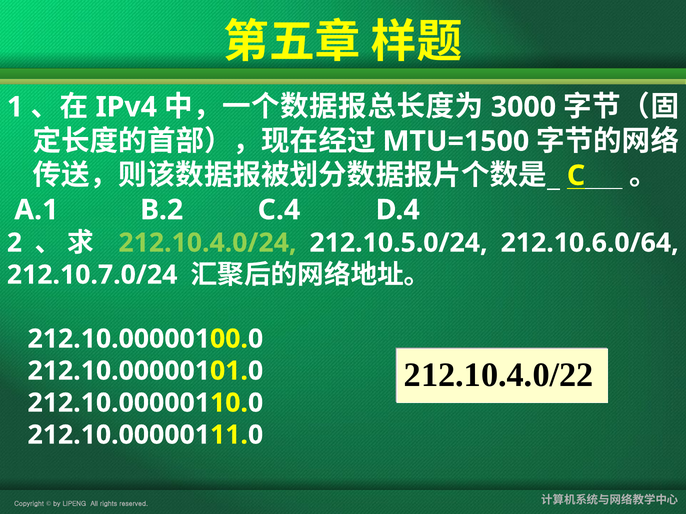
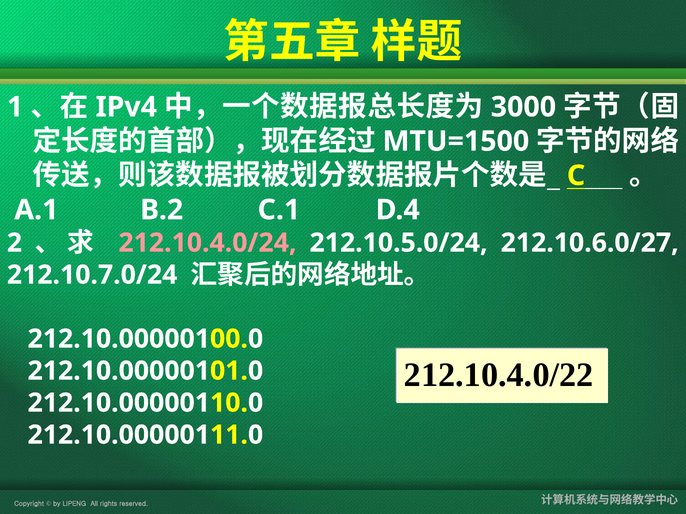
C.4: C.4 -> C.1 (279, 210)
212.10.4.0/24 colour: light green -> pink (207, 243)
212.10.6.0/64: 212.10.6.0/64 -> 212.10.6.0/27 (590, 243)
